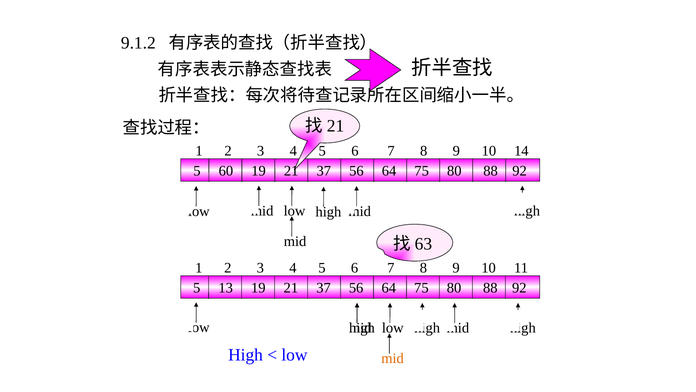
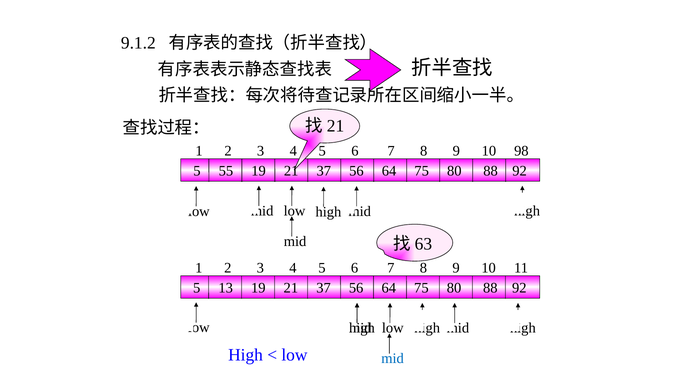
14: 14 -> 98 (521, 151)
60: 60 -> 55 (226, 171)
mid colour: orange -> blue (393, 358)
